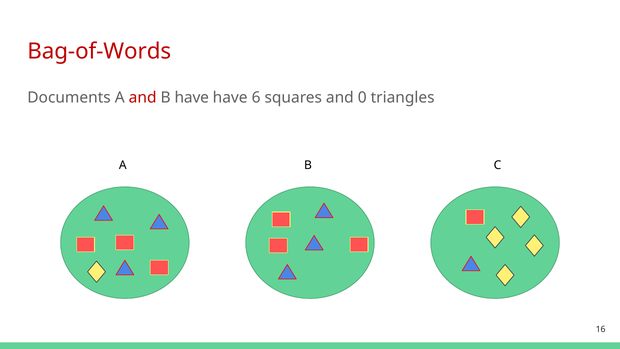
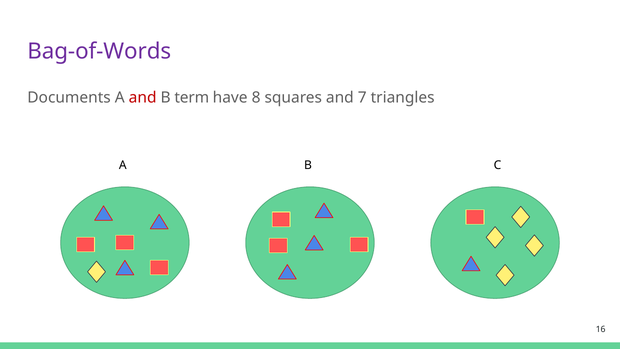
Bag-of-Words colour: red -> purple (99, 51)
B have: have -> term (192, 98)
6: 6 -> 8 (256, 98)
0: 0 -> 7 (362, 98)
